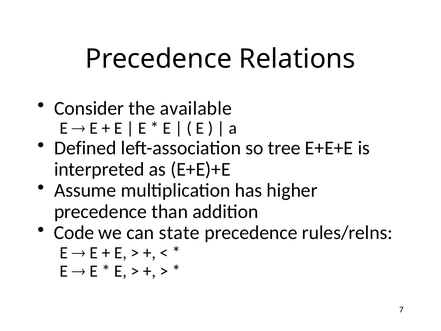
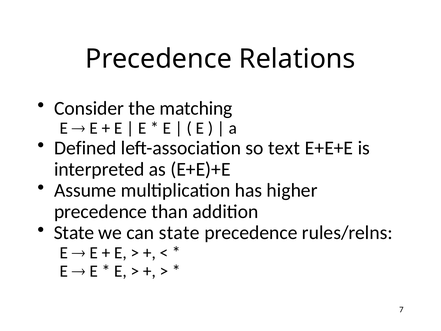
available: available -> matching (196, 108)
tree: tree -> text (284, 148)
Code: Code -> State (74, 233)
